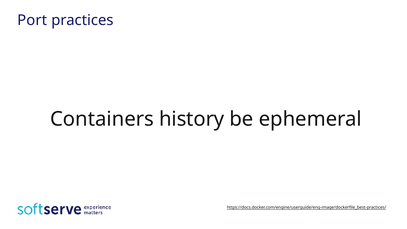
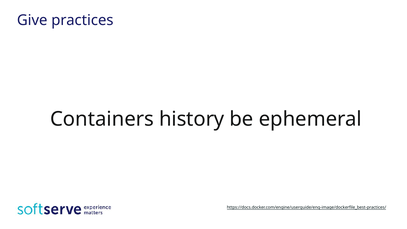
Port: Port -> Give (32, 20)
